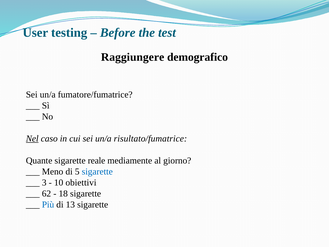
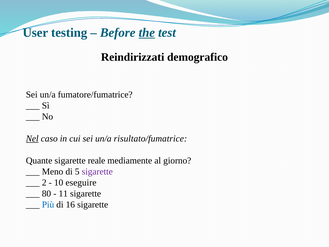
the underline: none -> present (147, 33)
Raggiungere: Raggiungere -> Reindirizzati (133, 57)
sigarette colour: blue -> purple (97, 171)
3: 3 -> 2 (44, 182)
obiettivi: obiettivi -> eseguire (81, 182)
62: 62 -> 80 (46, 193)
18: 18 -> 11 (63, 193)
13: 13 -> 16 (70, 204)
